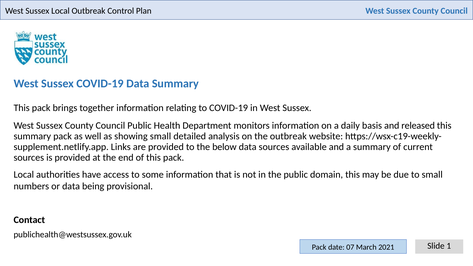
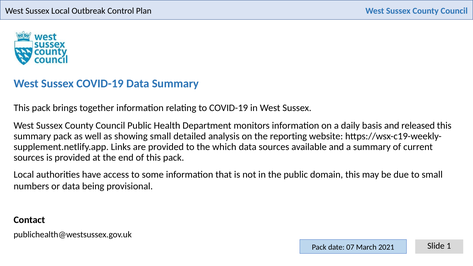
the outbreak: outbreak -> reporting (288, 136)
below: below -> which (224, 147)
